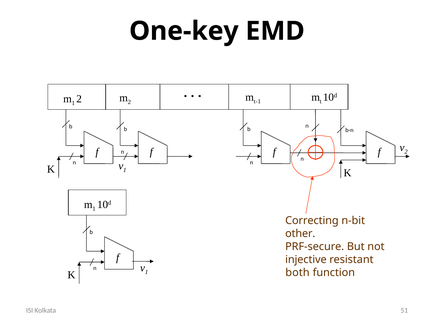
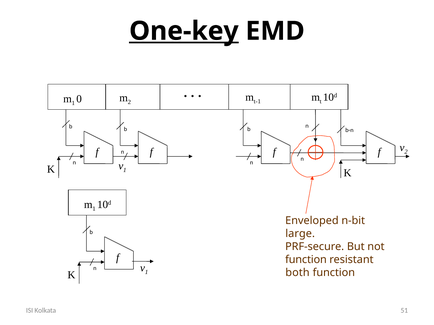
One-key underline: none -> present (184, 31)
1 2: 2 -> 0 (79, 99)
Correcting: Correcting -> Enveloped (312, 221)
other: other -> large (300, 234)
injective: injective -> function (306, 260)
